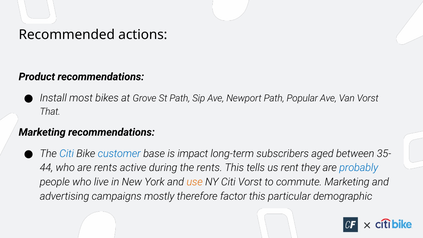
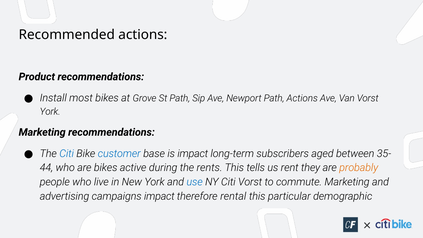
Path Popular: Popular -> Actions (302, 98)
That: That -> York (50, 111)
are rents: rents -> bikes (106, 168)
probably colour: blue -> orange (359, 168)
use colour: orange -> blue (195, 182)
campaigns mostly: mostly -> impact (159, 196)
factor: factor -> rental (233, 196)
